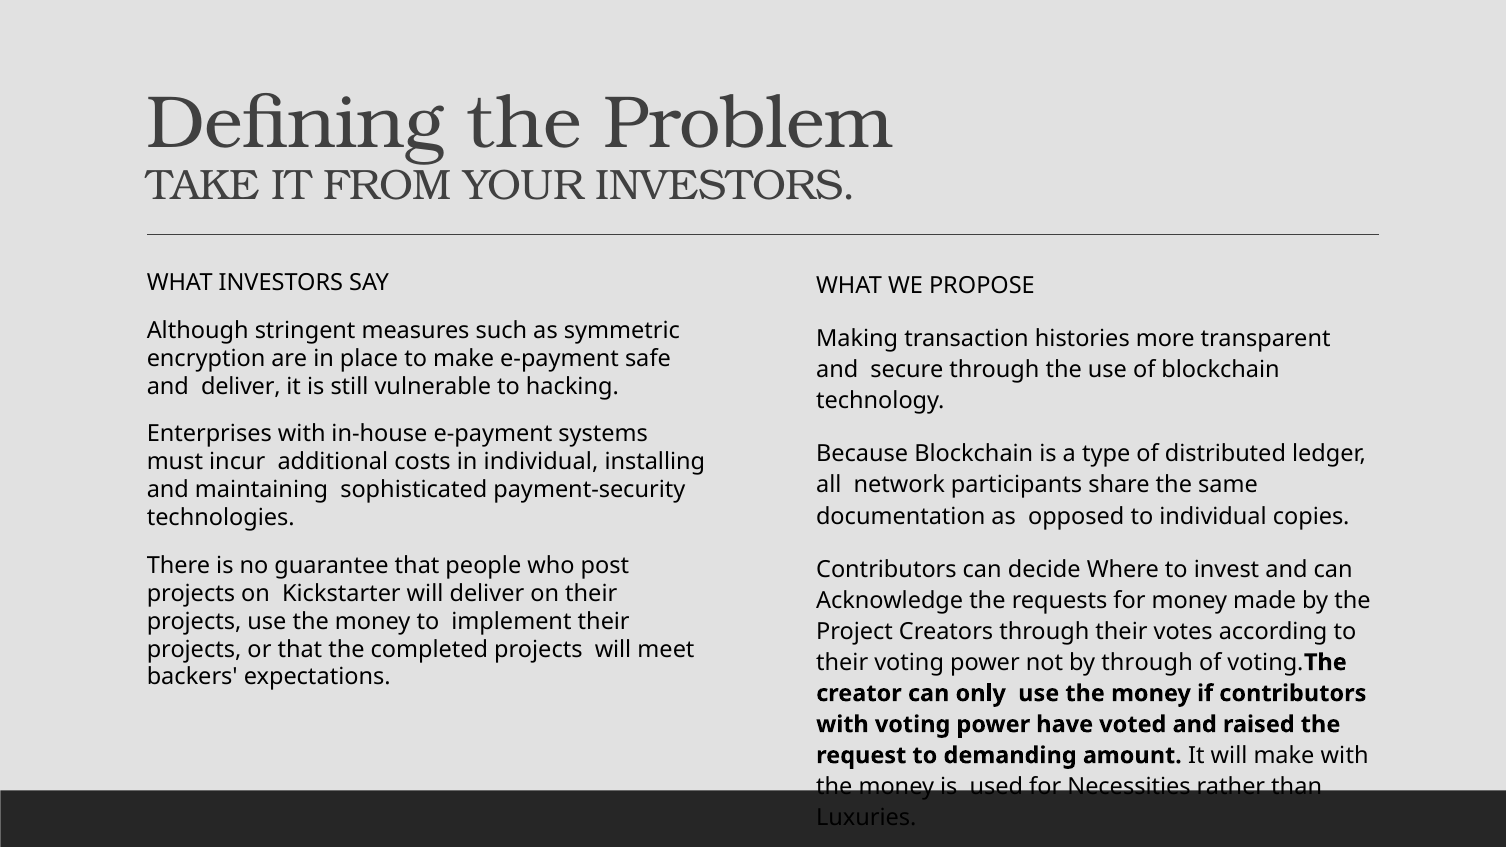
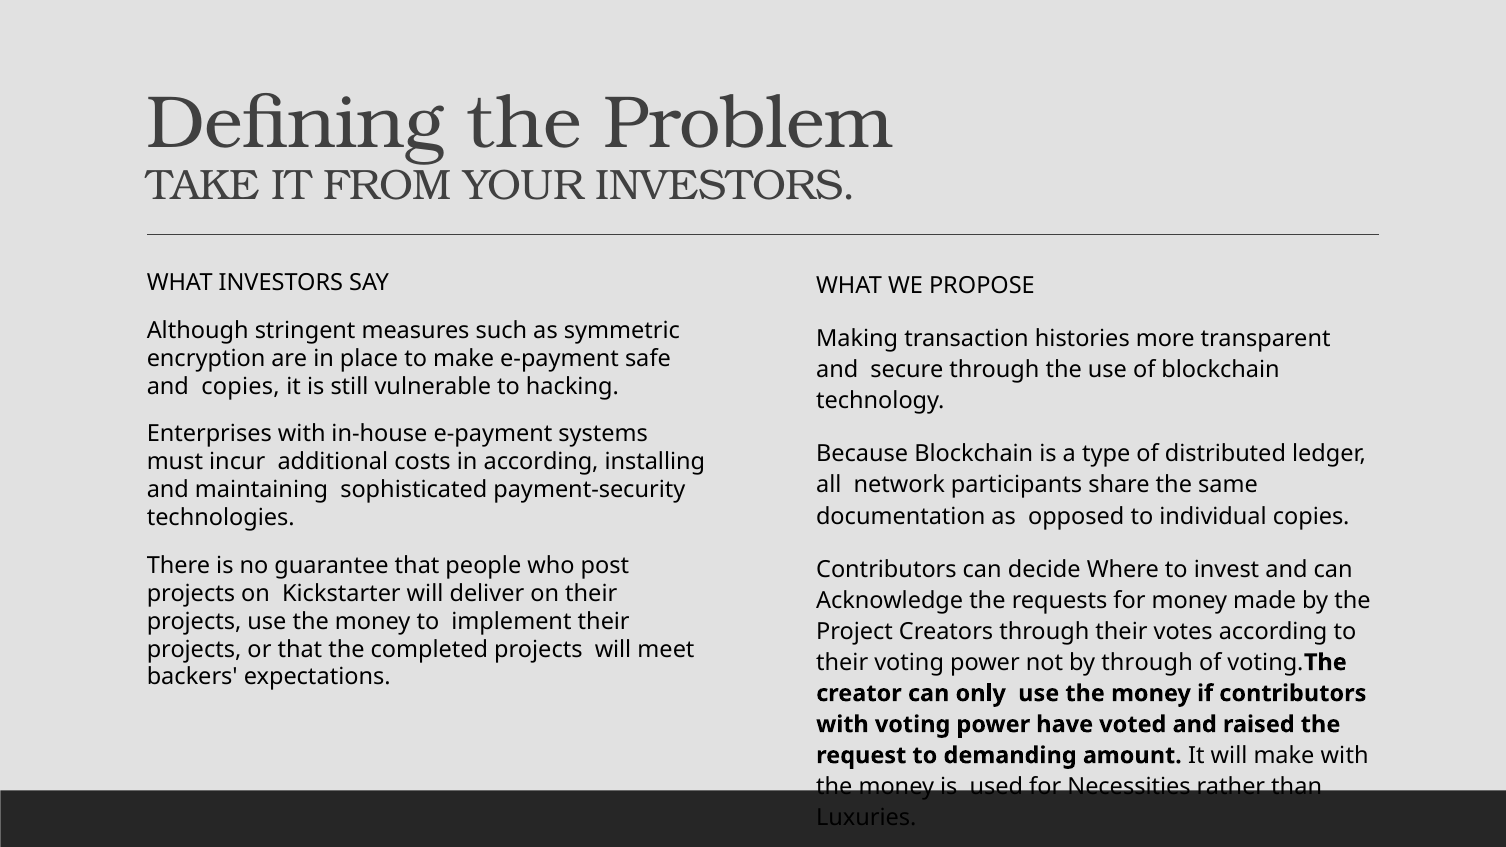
and deliver: deliver -> copies (241, 387)
in individual: individual -> according (541, 462)
